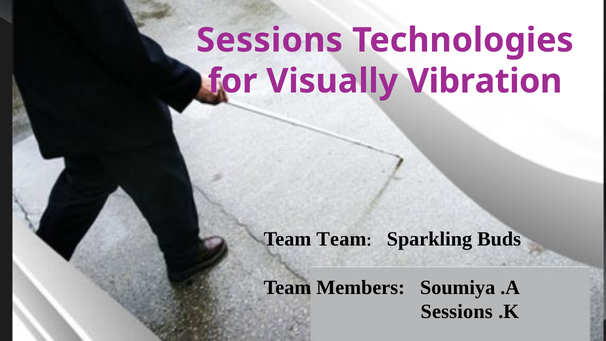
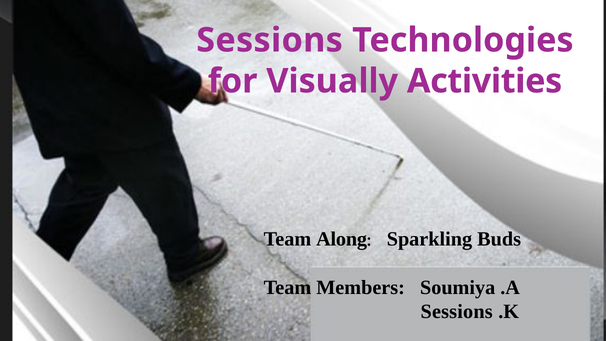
Vibration: Vibration -> Activities (485, 81)
Team Team: Team -> Along (342, 239)
